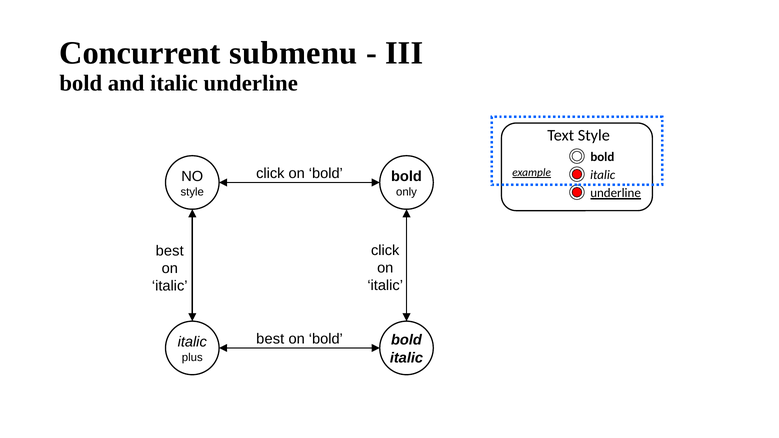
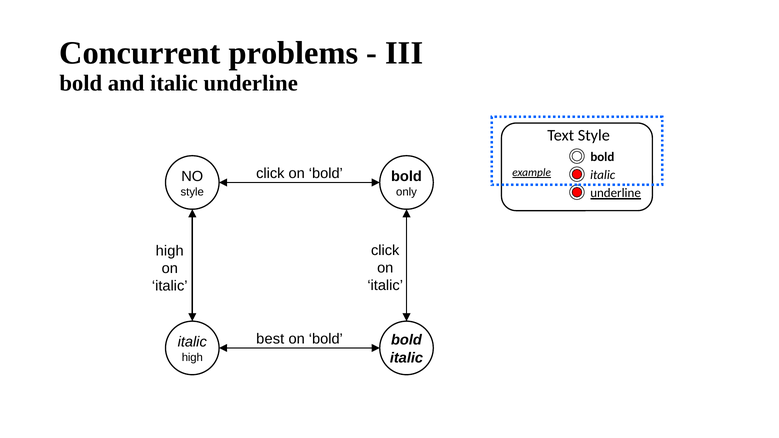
submenu: submenu -> problems (294, 53)
best: best -> high (170, 251)
plus: plus -> high (192, 358)
